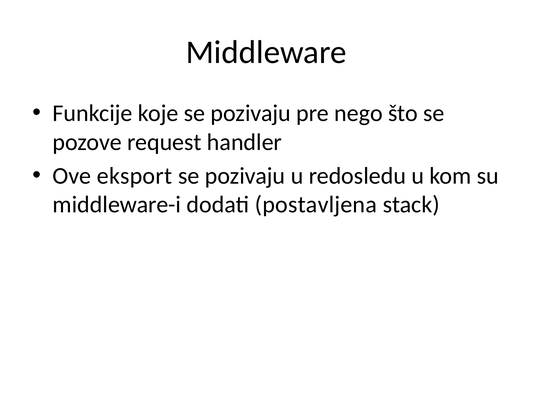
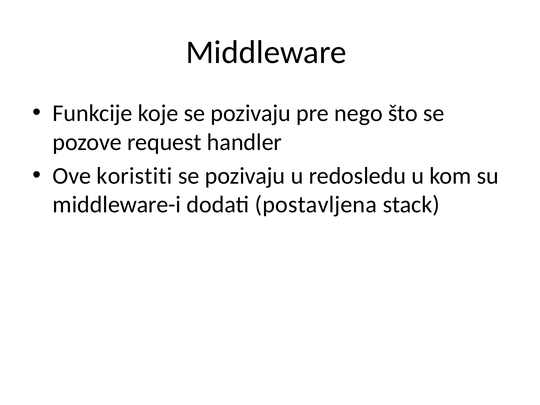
eksport: eksport -> koristiti (134, 176)
